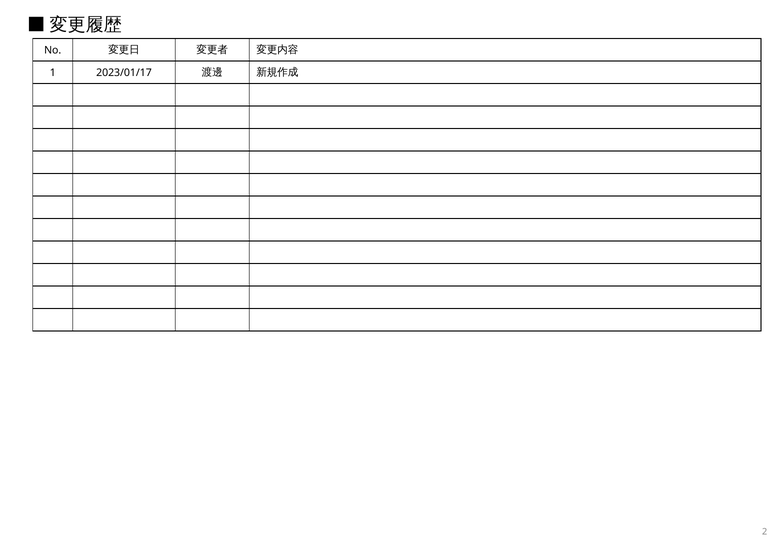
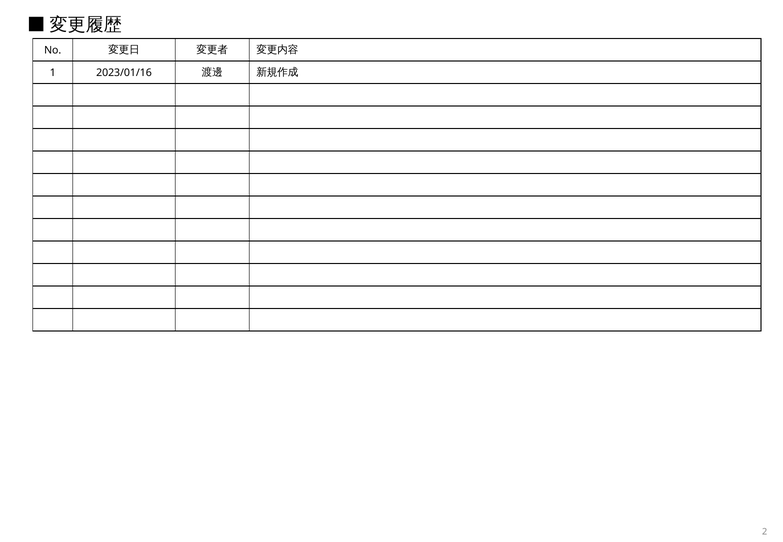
2023/01/17: 2023/01/17 -> 2023/01/16 (124, 73)
